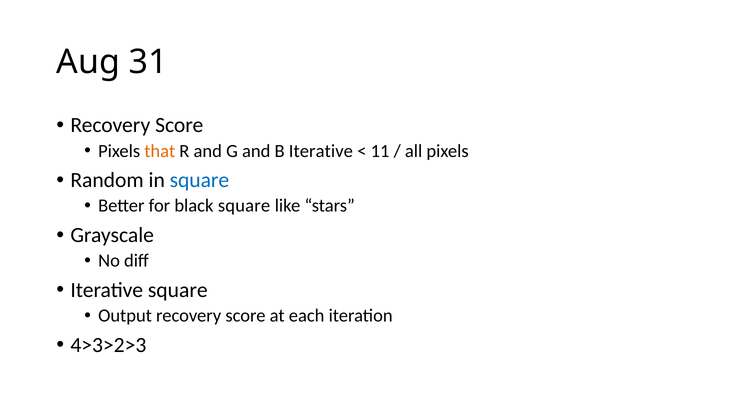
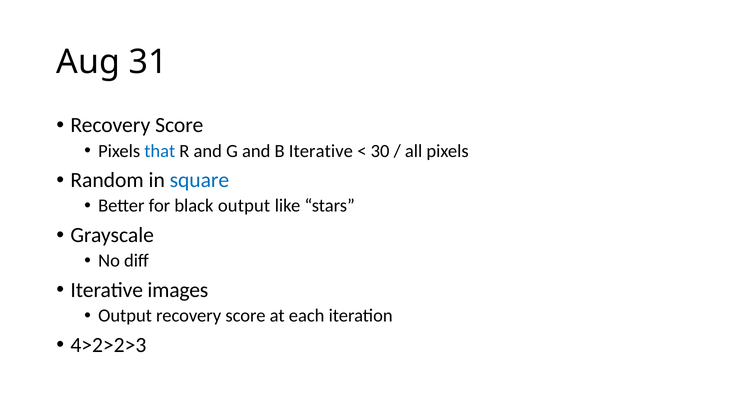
that colour: orange -> blue (160, 151)
11: 11 -> 30 (380, 151)
black square: square -> output (244, 206)
Iterative square: square -> images (178, 290)
4>3>2>3: 4>3>2>3 -> 4>2>2>3 (108, 345)
